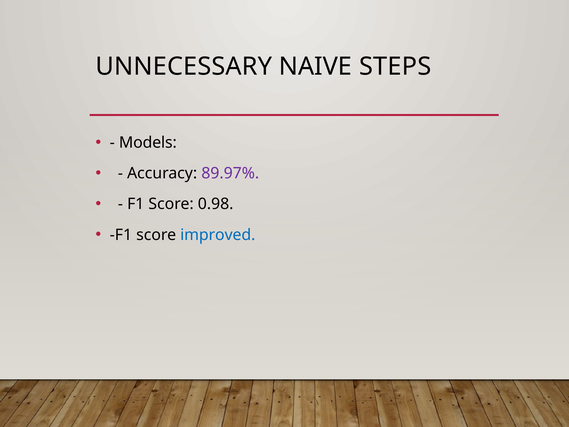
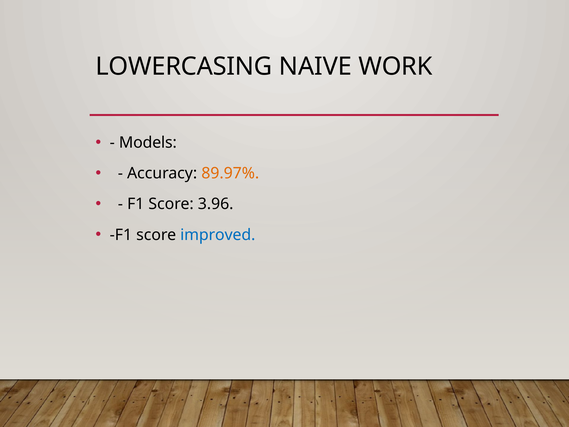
UNNECESSARY: UNNECESSARY -> LOWERCASING (184, 66)
STEPS: STEPS -> WORK (395, 66)
89.97% colour: purple -> orange (230, 173)
0.98: 0.98 -> 3.96 (216, 204)
